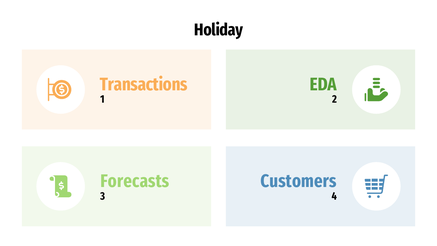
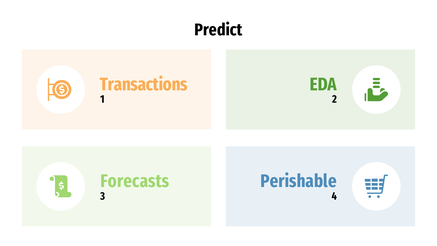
Holiday: Holiday -> Predict (218, 30)
Customers: Customers -> Perishable (299, 181)
